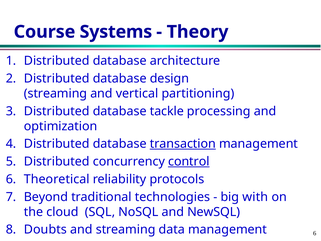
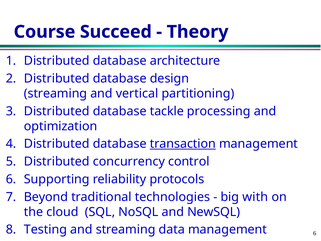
Systems: Systems -> Succeed (116, 32)
control underline: present -> none (189, 161)
Theoretical: Theoretical -> Supporting (57, 179)
Doubts: Doubts -> Testing (45, 229)
